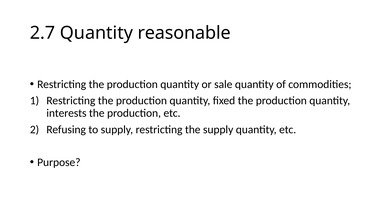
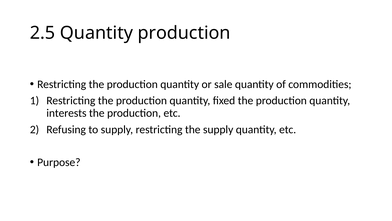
2.7: 2.7 -> 2.5 (43, 33)
Quantity reasonable: reasonable -> production (184, 33)
